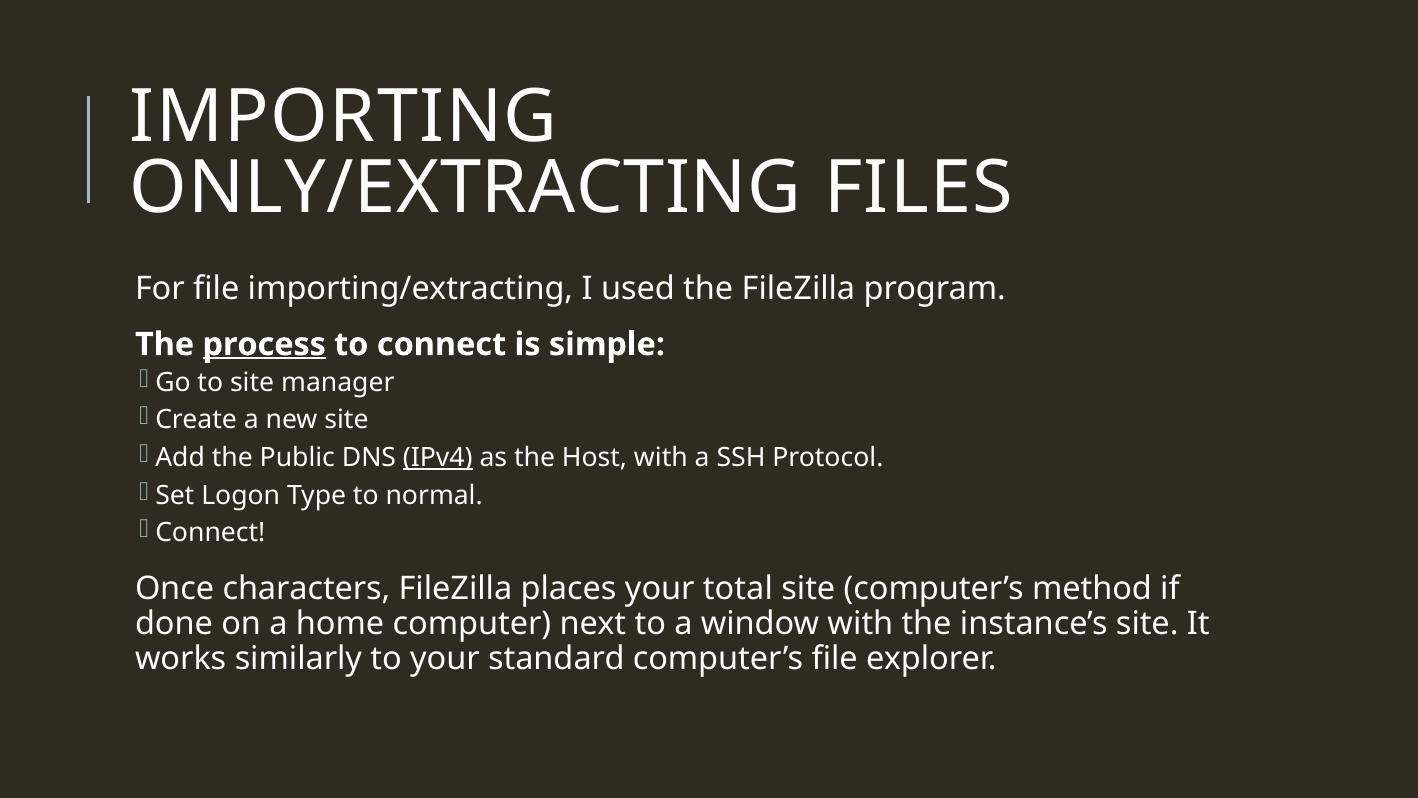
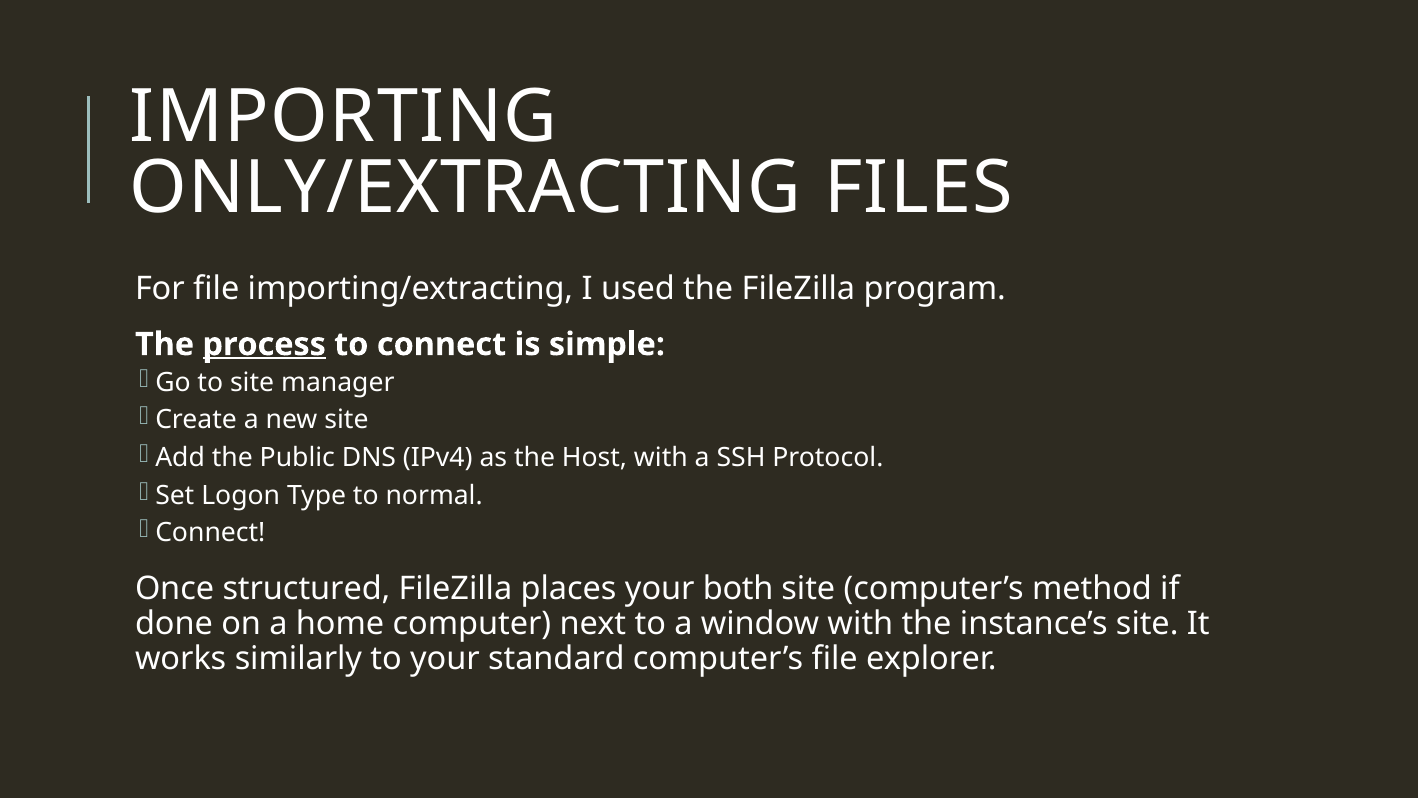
IPv4 underline: present -> none (438, 457)
characters: characters -> structured (306, 588)
total: total -> both (738, 588)
